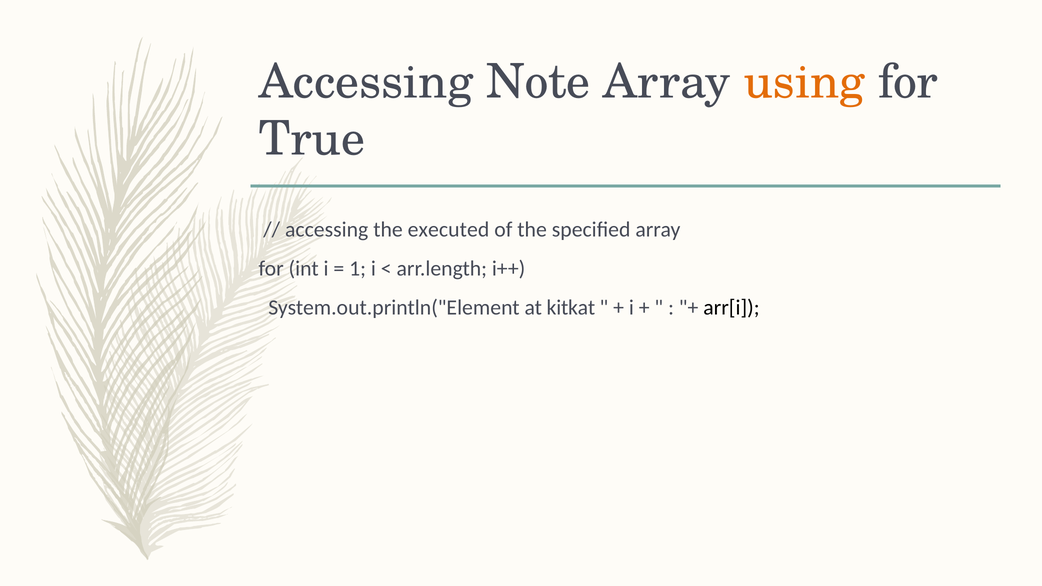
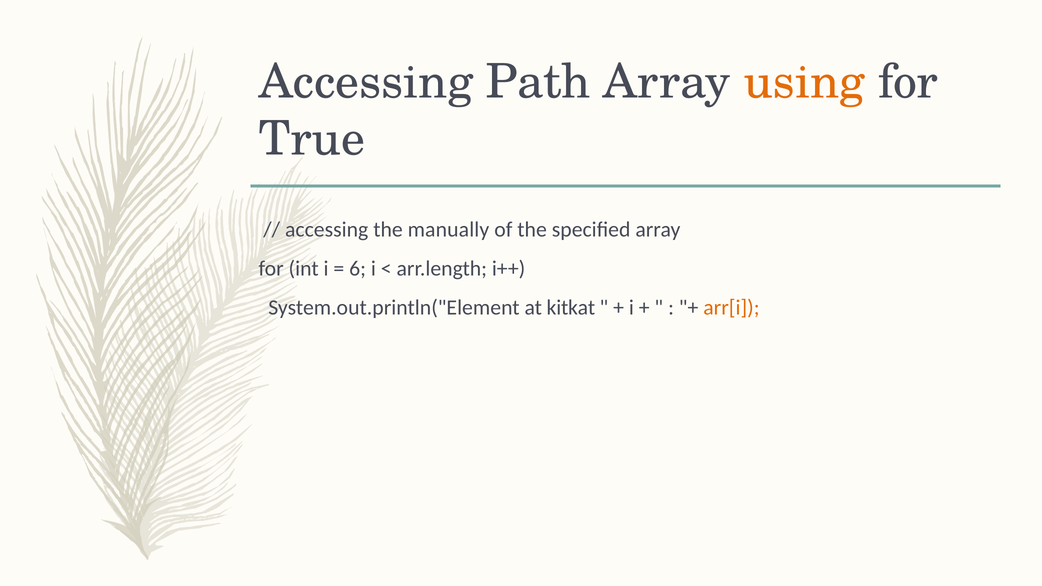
Note: Note -> Path (538, 82)
executed: executed -> manually (448, 230)
1: 1 -> 6 (358, 269)
arr[i colour: black -> orange (731, 308)
